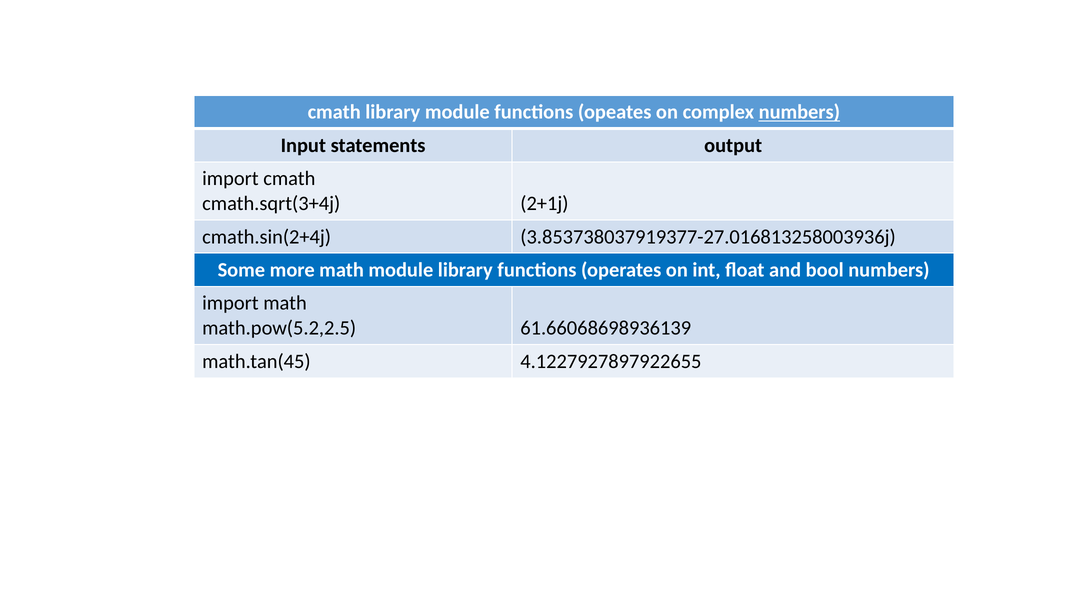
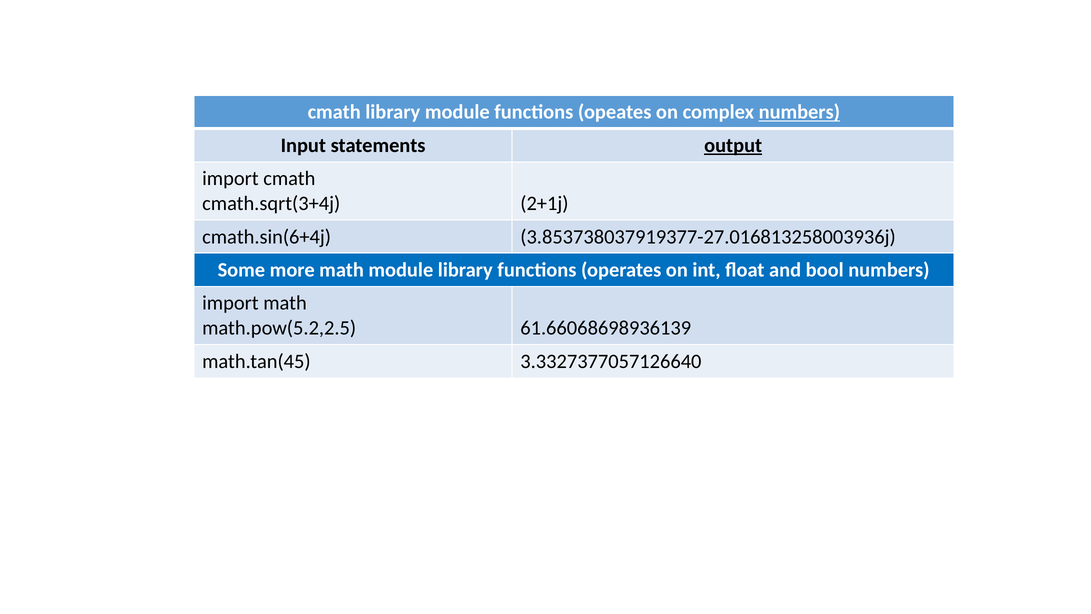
output underline: none -> present (733, 145)
cmath.sin(2+4j: cmath.sin(2+4j -> cmath.sin(6+4j (267, 237)
4.1227927897922655: 4.1227927897922655 -> 3.3327377057126640 (611, 361)
